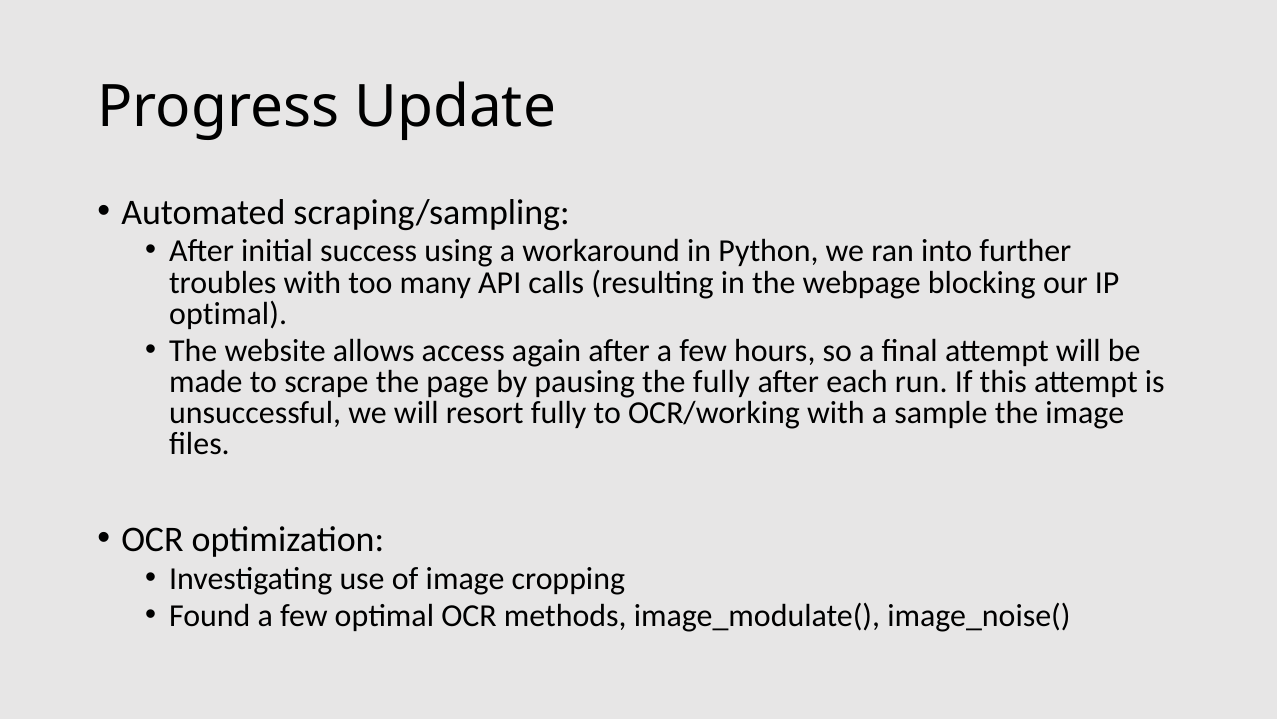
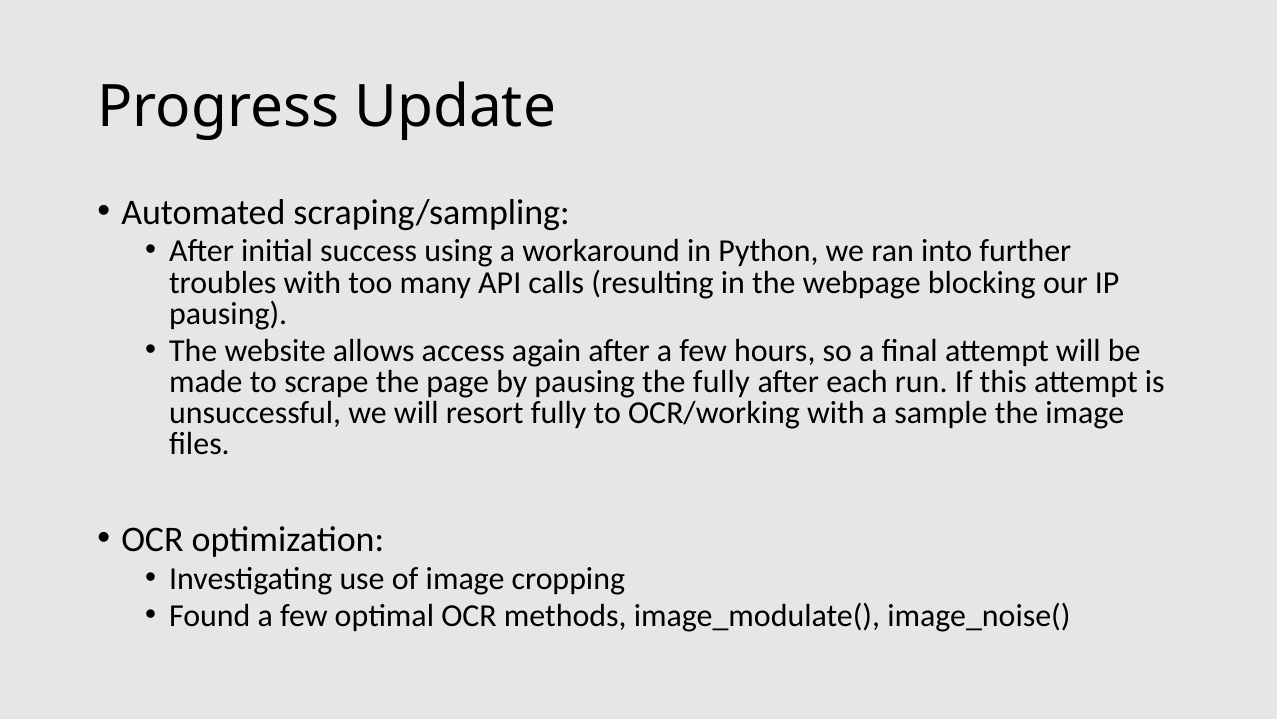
optimal: optimal -> pausing (228, 313)
